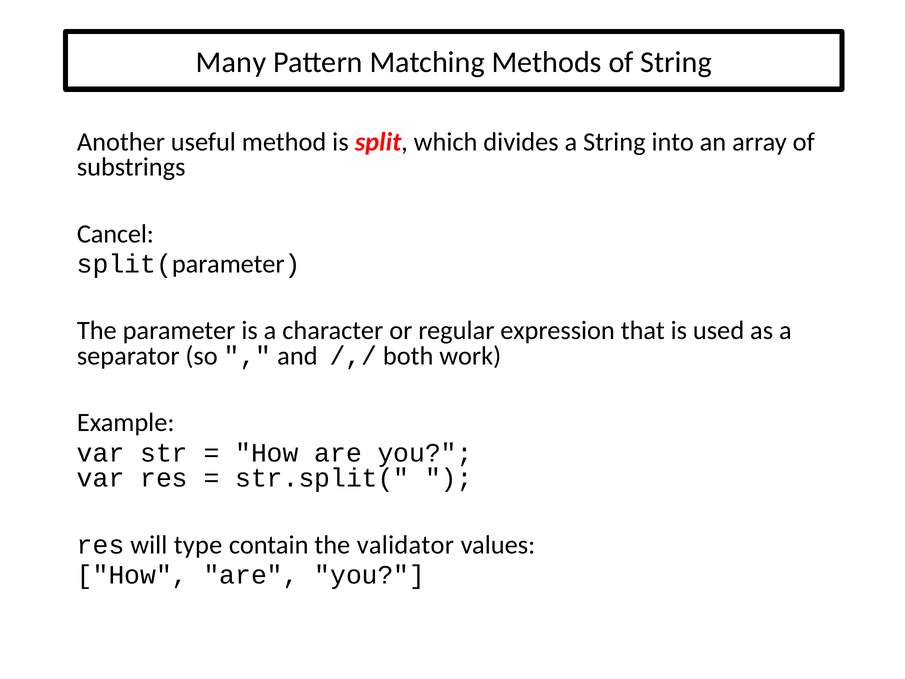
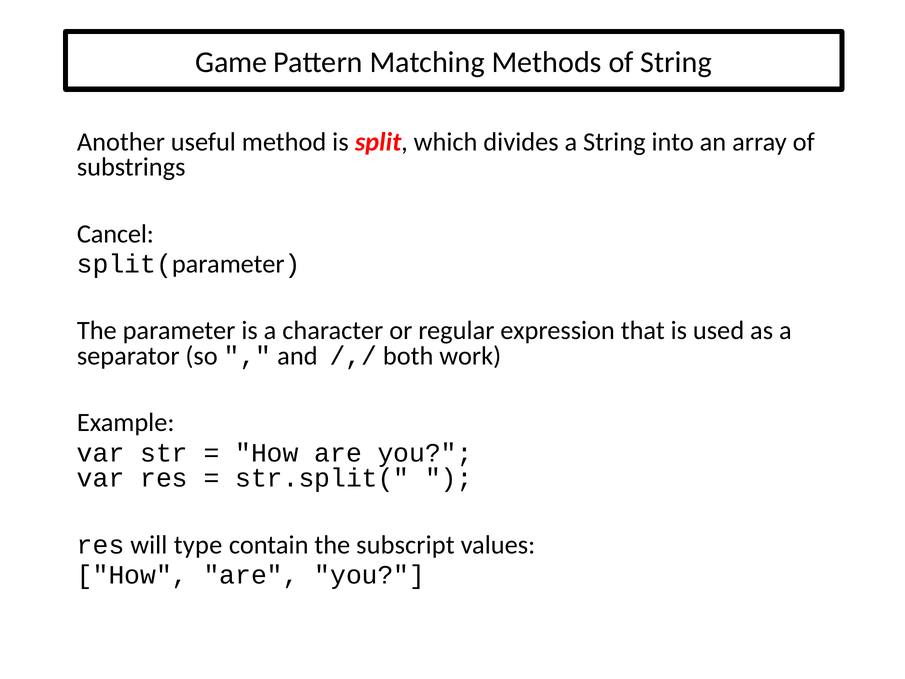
Many: Many -> Game (231, 62)
validator: validator -> subscript (405, 545)
